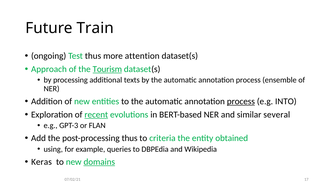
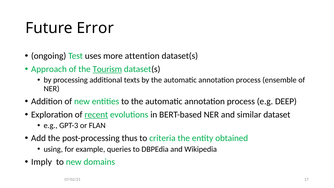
Train: Train -> Error (95, 28)
Test thus: thus -> uses (93, 56)
process underline: present -> none (241, 101)
INTO: INTO -> DEEP (286, 101)
several: several -> dataset (277, 115)
Keras: Keras -> Imply (42, 162)
domains underline: present -> none (99, 162)
